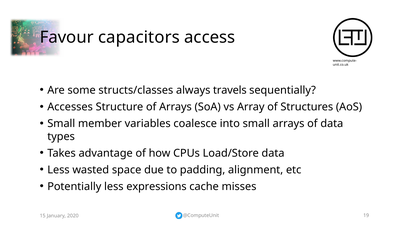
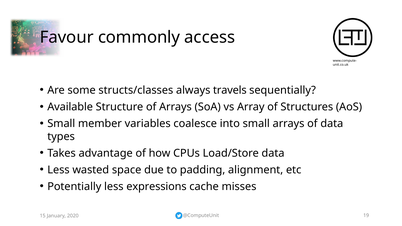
capacitors: capacitors -> commonly (139, 37)
Accesses: Accesses -> Available (70, 107)
